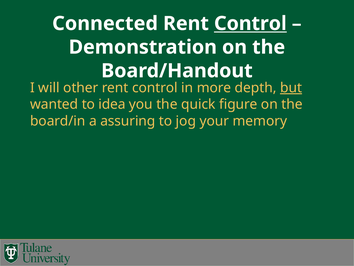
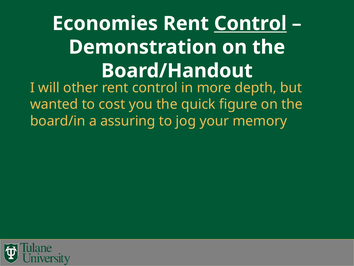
Connected: Connected -> Economies (105, 23)
but underline: present -> none (291, 88)
idea: idea -> cost (112, 104)
